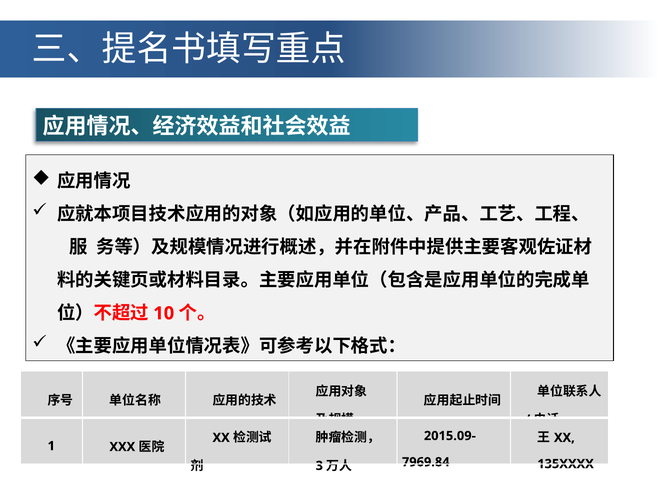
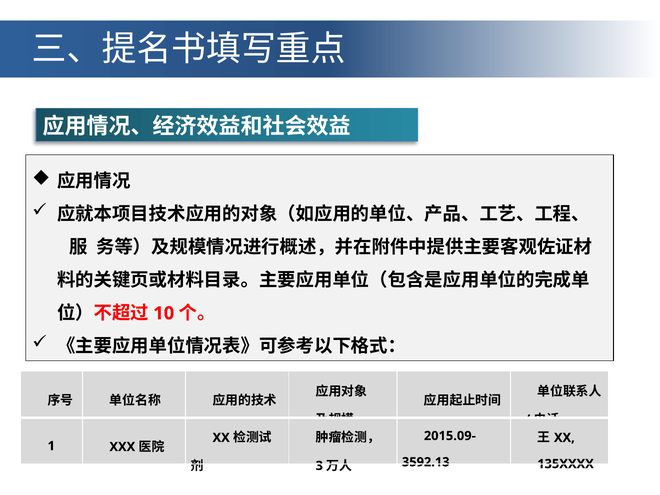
7969.84: 7969.84 -> 3592.13 (426, 462)
